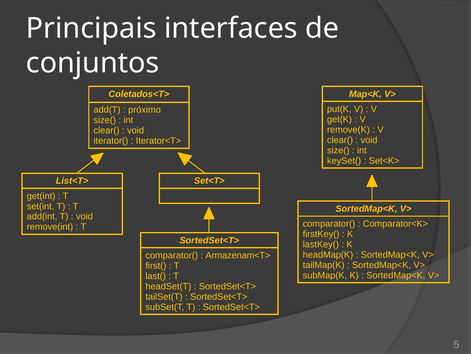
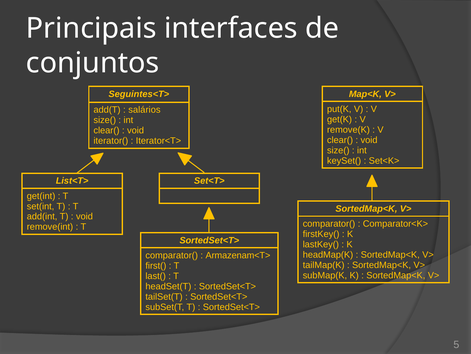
Coletados<T>: Coletados<T> -> Seguintes<T> (139, 94)
próximo: próximo -> salários (144, 110)
